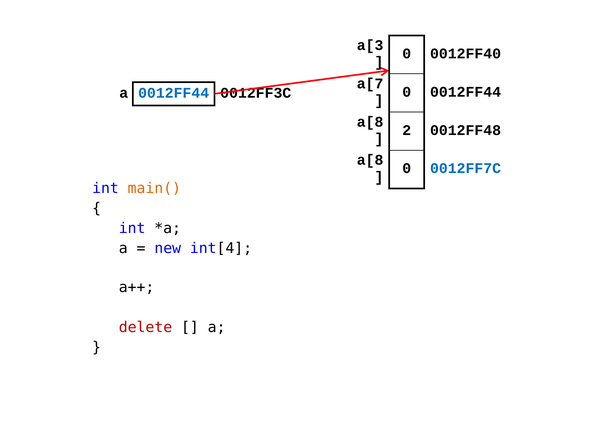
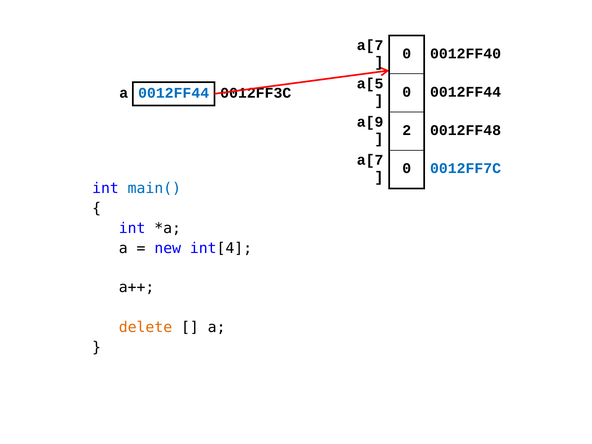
a[3: a[3 -> a[7 (370, 45)
a[7: a[7 -> a[5 (370, 84)
a[8: a[8 -> a[9 (370, 122)
a[8: a[8 -> a[7 (370, 160)
main( colour: orange -> blue (154, 188)
delete colour: red -> orange (145, 327)
